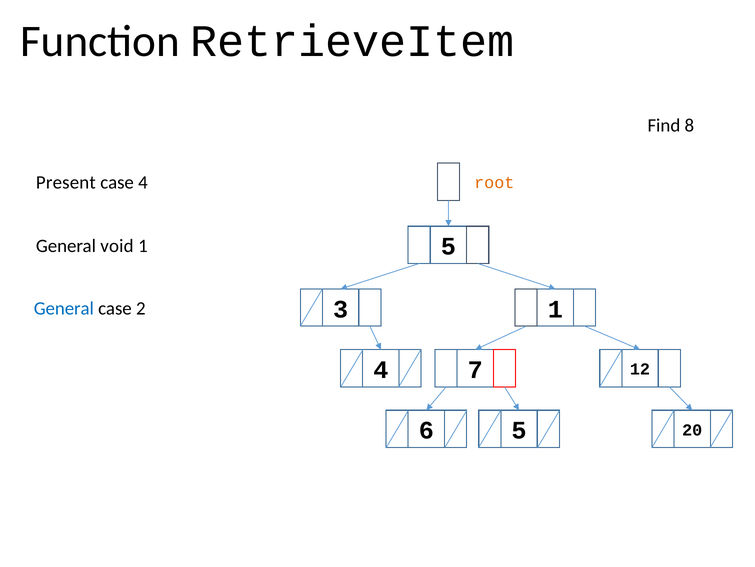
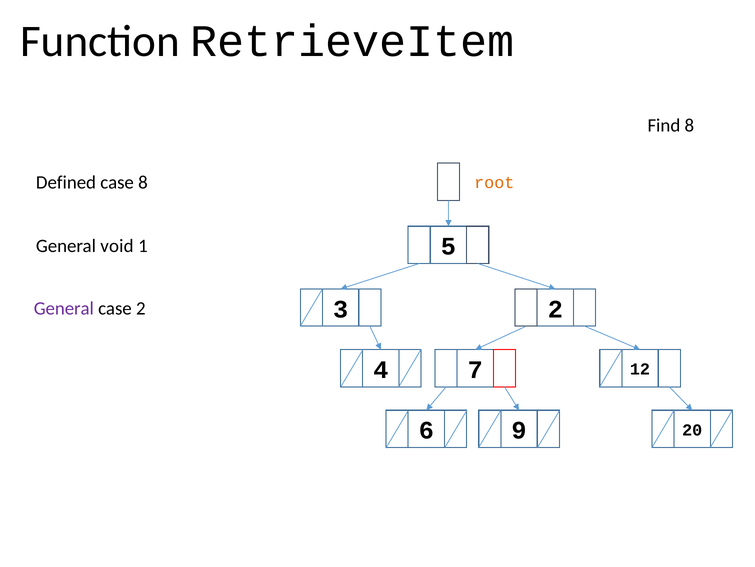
Present: Present -> Defined (66, 183)
case 4: 4 -> 8 (143, 183)
3 1: 1 -> 2 (555, 309)
General colour: blue -> purple (64, 308)
6 5: 5 -> 9 (519, 430)
